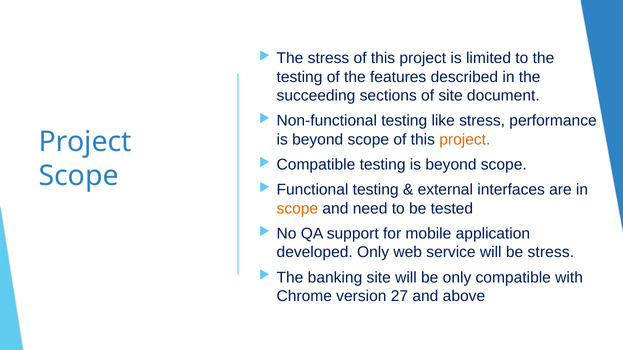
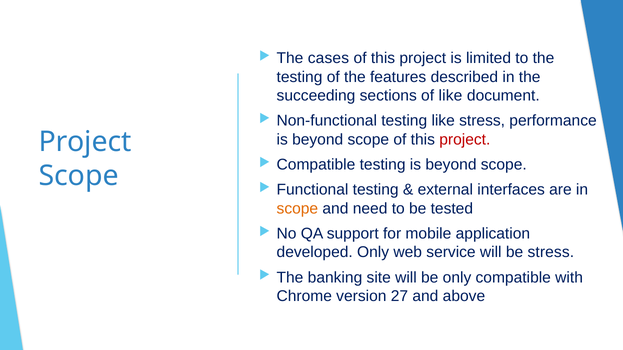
The stress: stress -> cases (328, 58)
of site: site -> like (450, 96)
project colour: orange -> red (465, 140)
